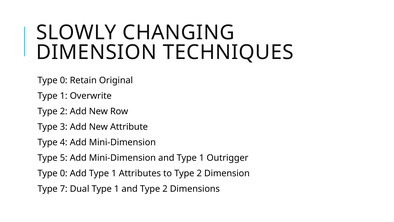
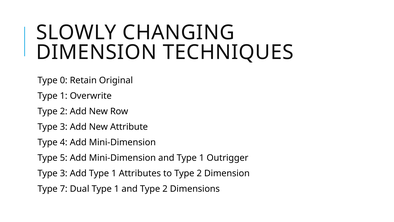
0: 0 -> 3 (64, 173)
